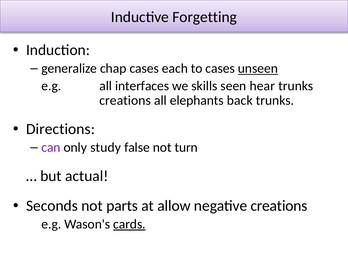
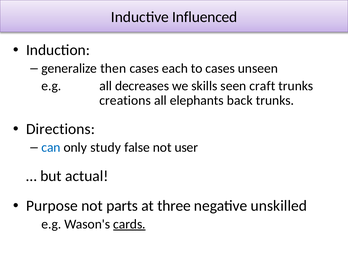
Forgetting: Forgetting -> Influenced (205, 17)
chap: chap -> then (113, 68)
unseen underline: present -> none (258, 68)
interfaces: interfaces -> decreases (142, 86)
hear: hear -> craft (262, 86)
can colour: purple -> blue (51, 147)
turn: turn -> user (186, 147)
Seconds: Seconds -> Purpose (52, 206)
allow: allow -> three (174, 206)
negative creations: creations -> unskilled (279, 206)
